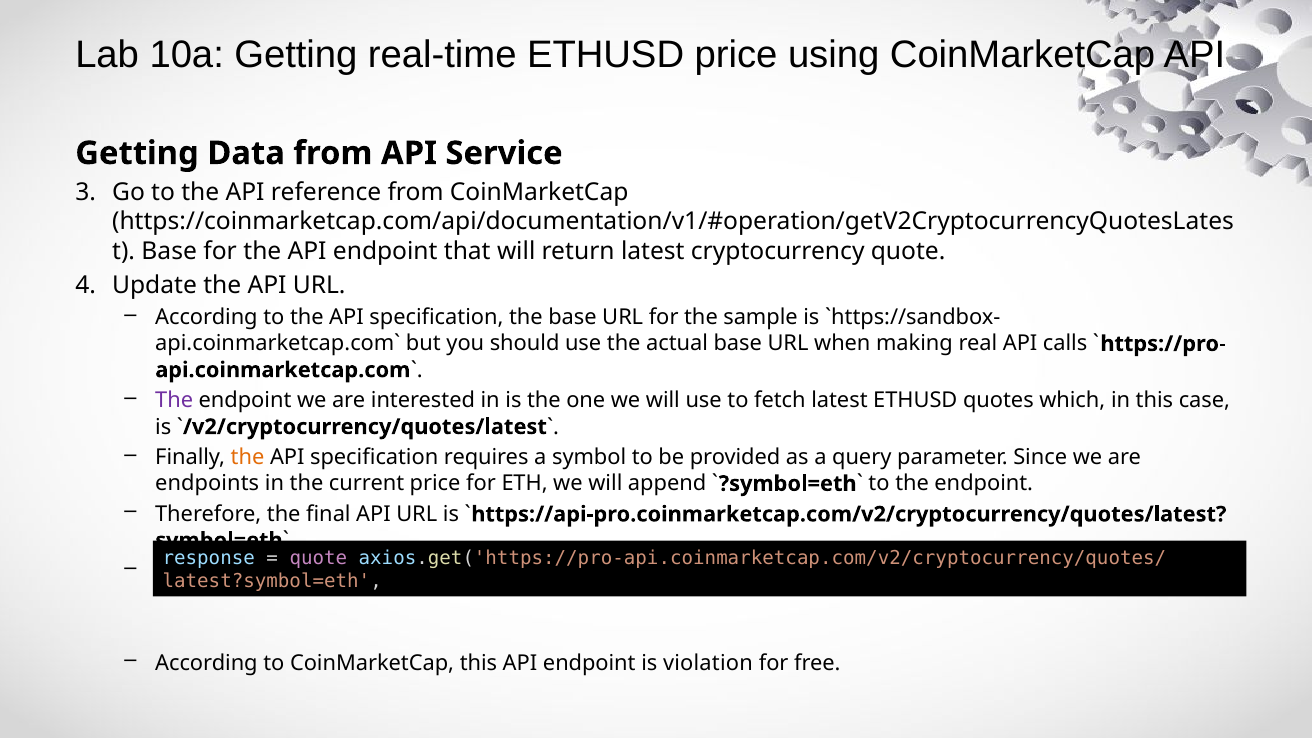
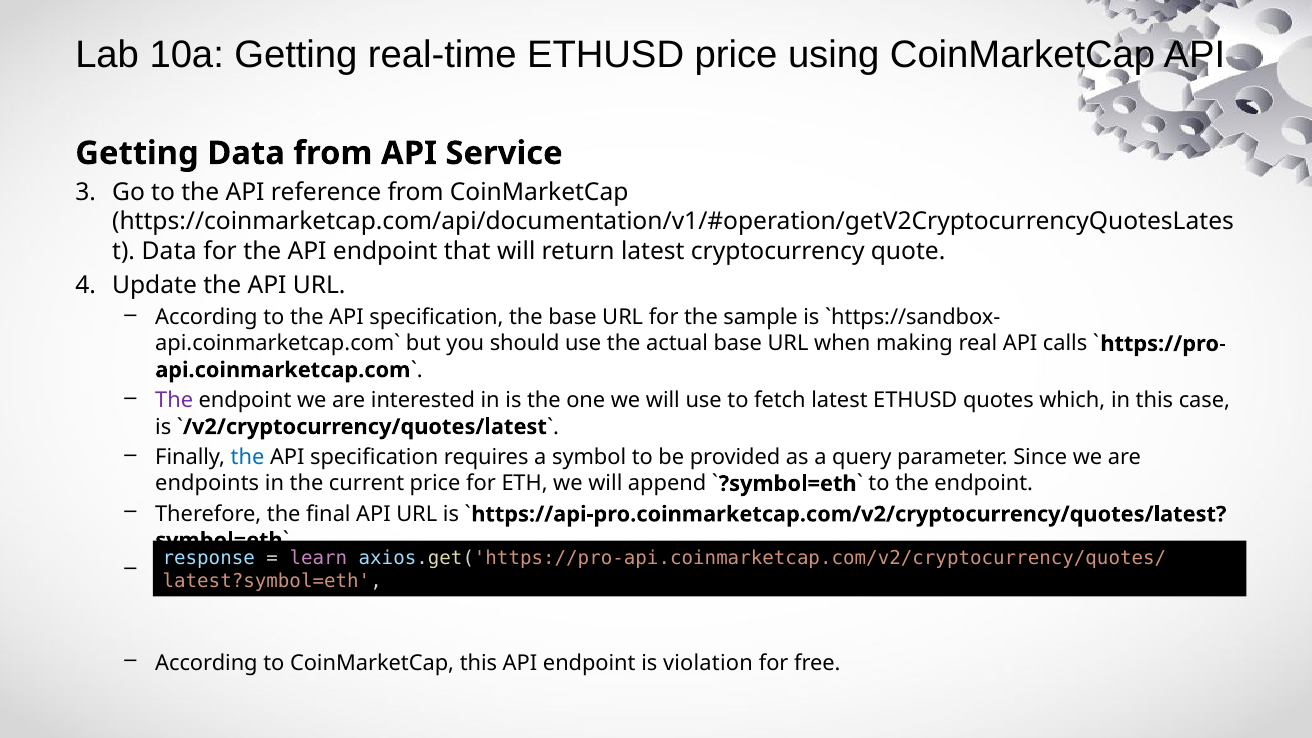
Base: Base -> Data (169, 251)
the colour: orange -> blue (248, 457)
quote: quote -> learn (318, 558)
